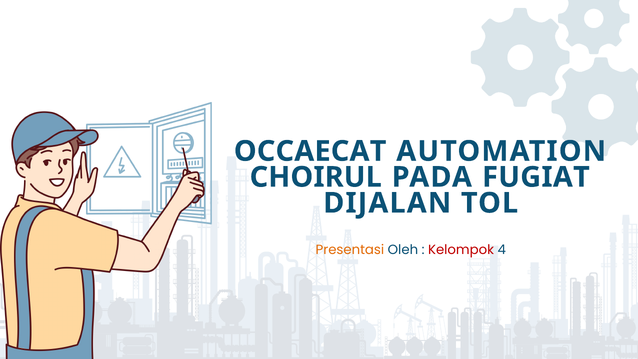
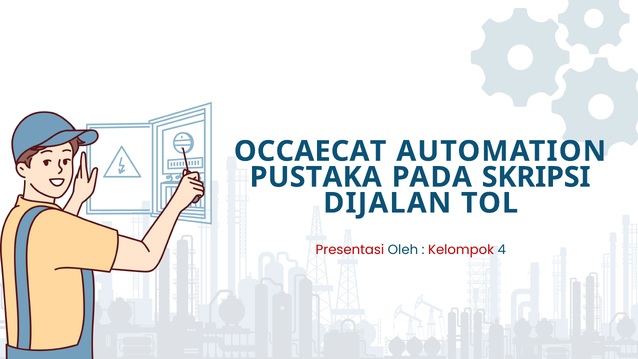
CHOIRUL: CHOIRUL -> PUSTAKA (316, 177)
FUGIAT: FUGIAT -> SKRIPSI (536, 177)
Presentasi colour: orange -> red (350, 250)
